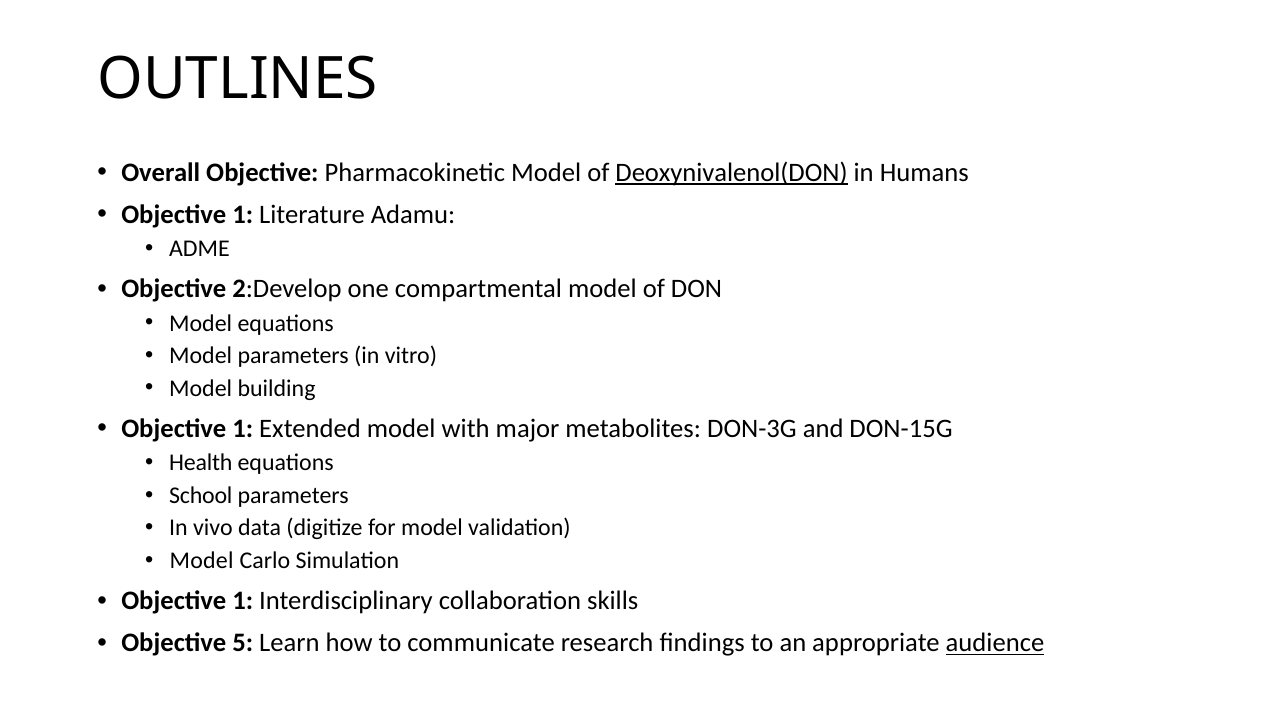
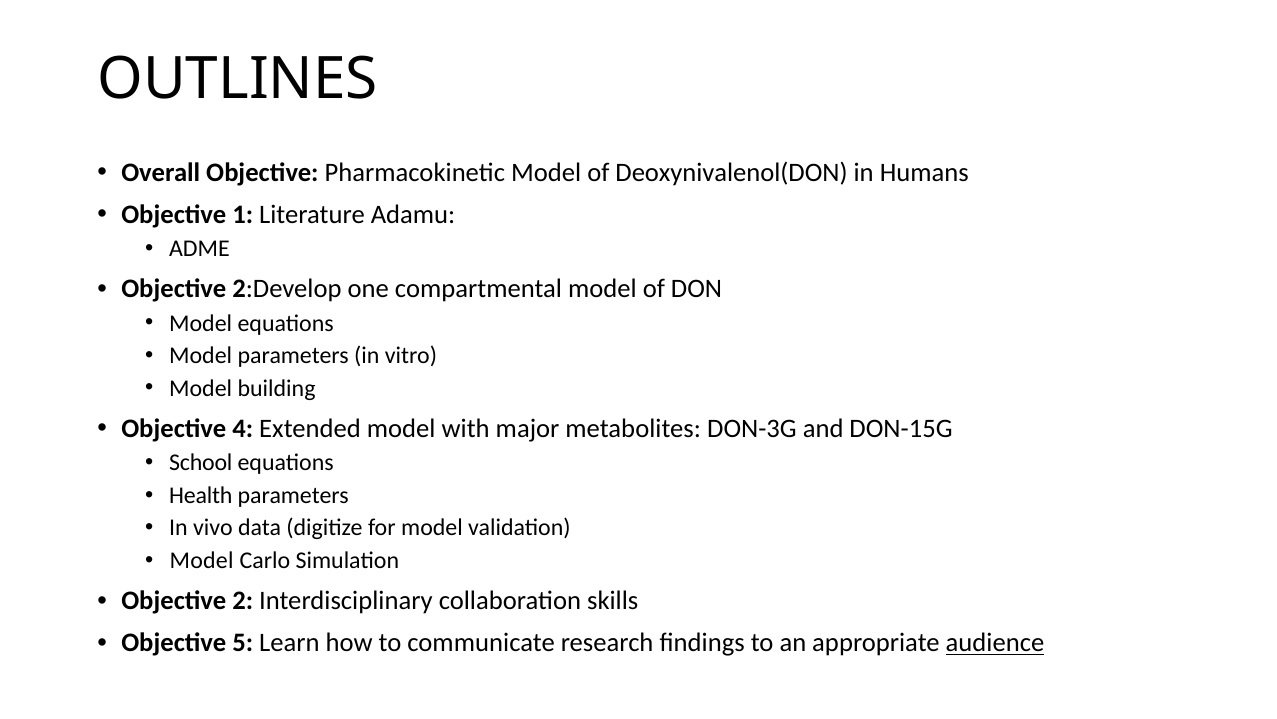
Deoxynivalenol(DON underline: present -> none (732, 172)
1: 1 -> 4 (243, 428)
Health: Health -> School (201, 462)
School: School -> Health (201, 495)
1: 1 -> 2 (243, 600)
